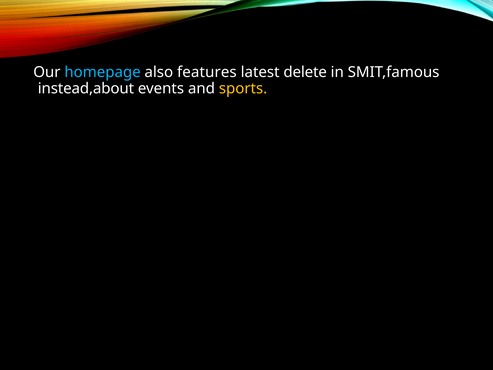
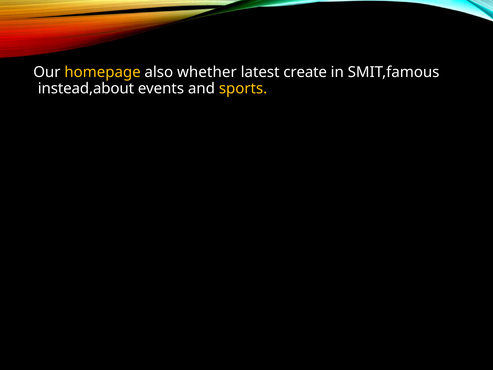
homepage colour: light blue -> yellow (103, 72)
features: features -> whether (207, 72)
delete: delete -> create (305, 72)
